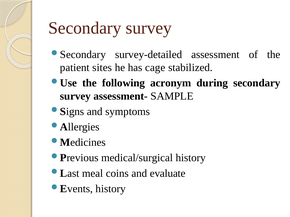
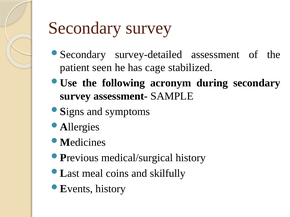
sites: sites -> seen (102, 68)
evaluate: evaluate -> skilfully (168, 174)
